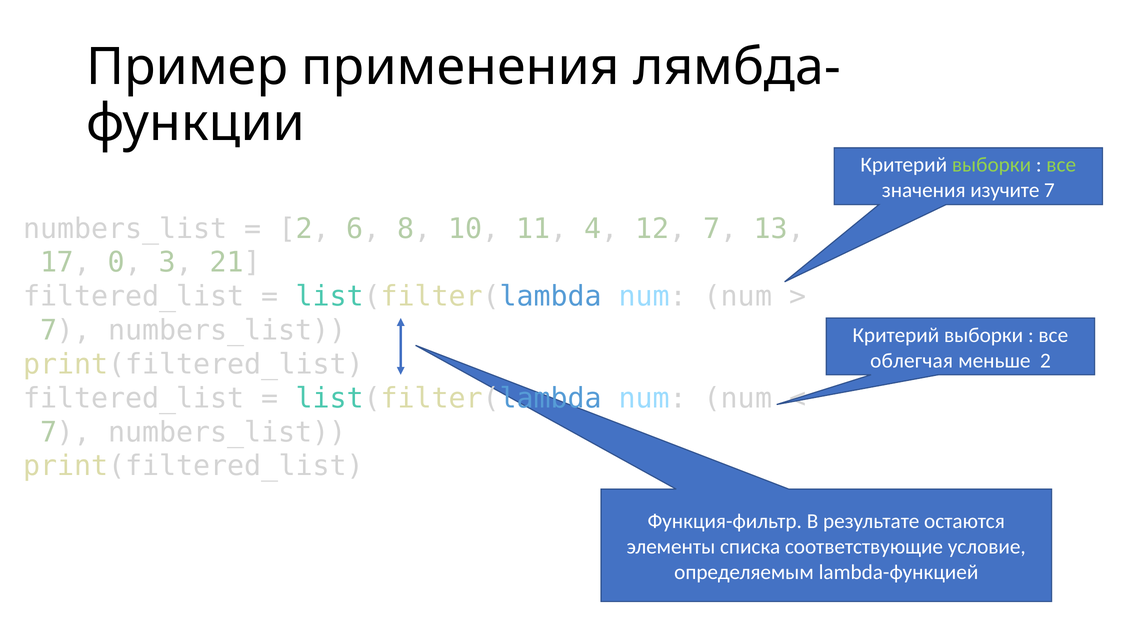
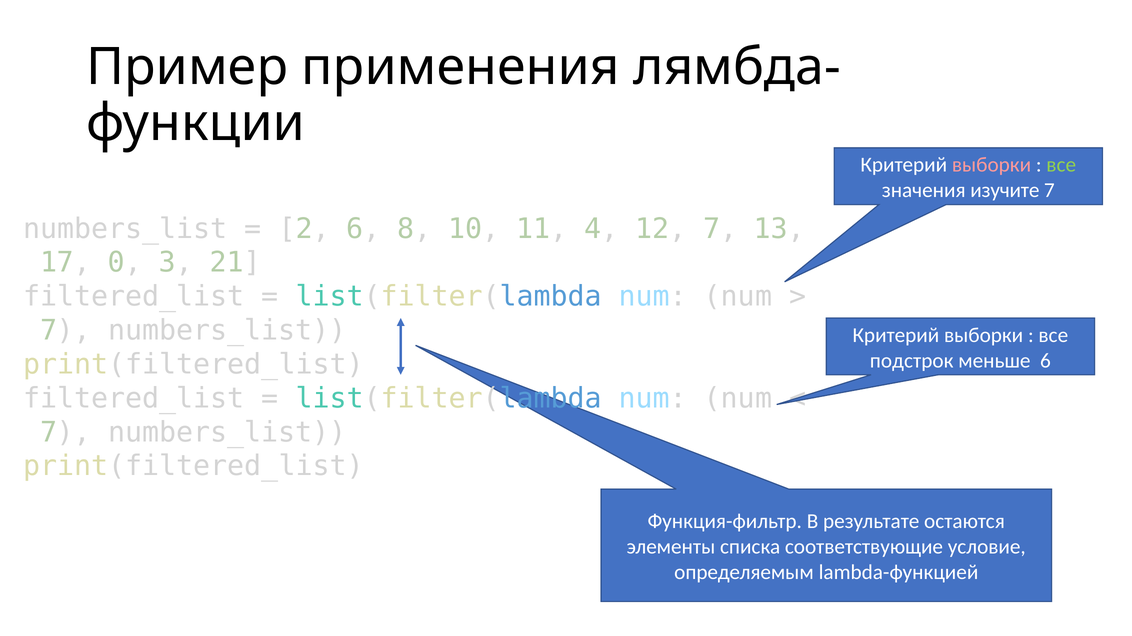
выборки colour: light green -> pink (992, 165)
облегчая: облегчая -> подстрок (912, 361)
меньше 2: 2 -> 6 (1045, 361)
